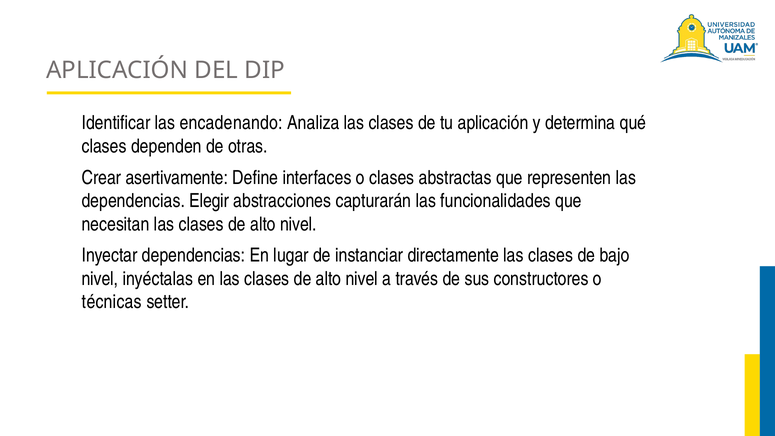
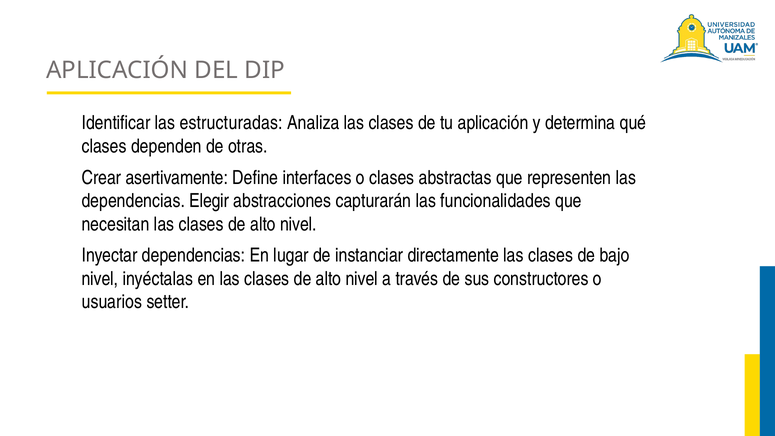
encadenando: encadenando -> estructuradas (231, 123)
técnicas: técnicas -> usuarios (112, 302)
